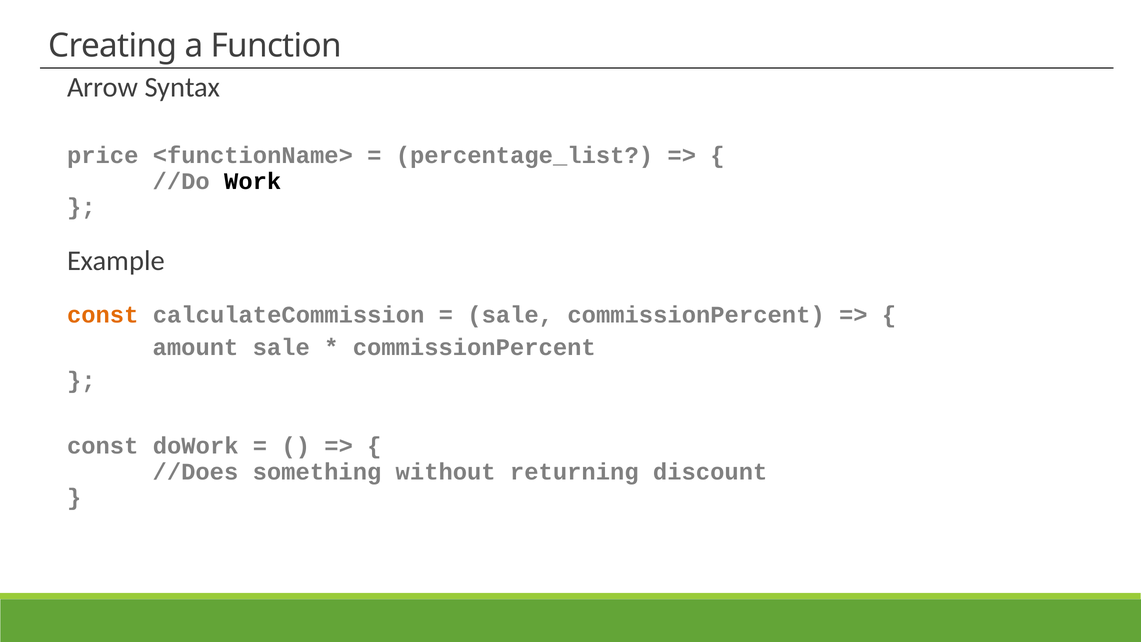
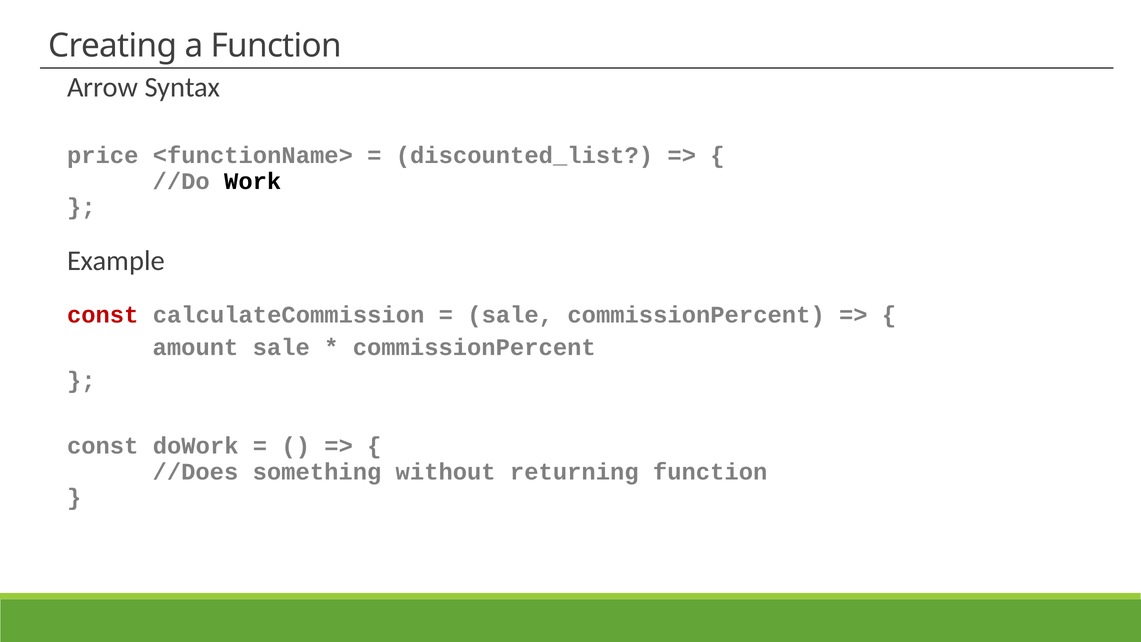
percentage_list: percentage_list -> discounted_list (524, 156)
const colour: orange -> red (103, 315)
returning discount: discount -> function (710, 472)
